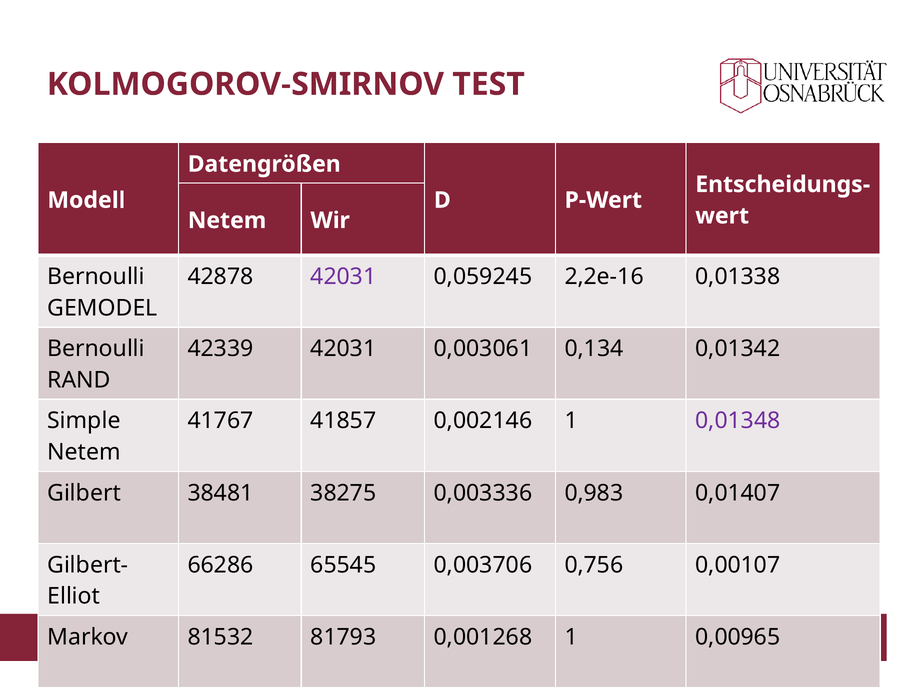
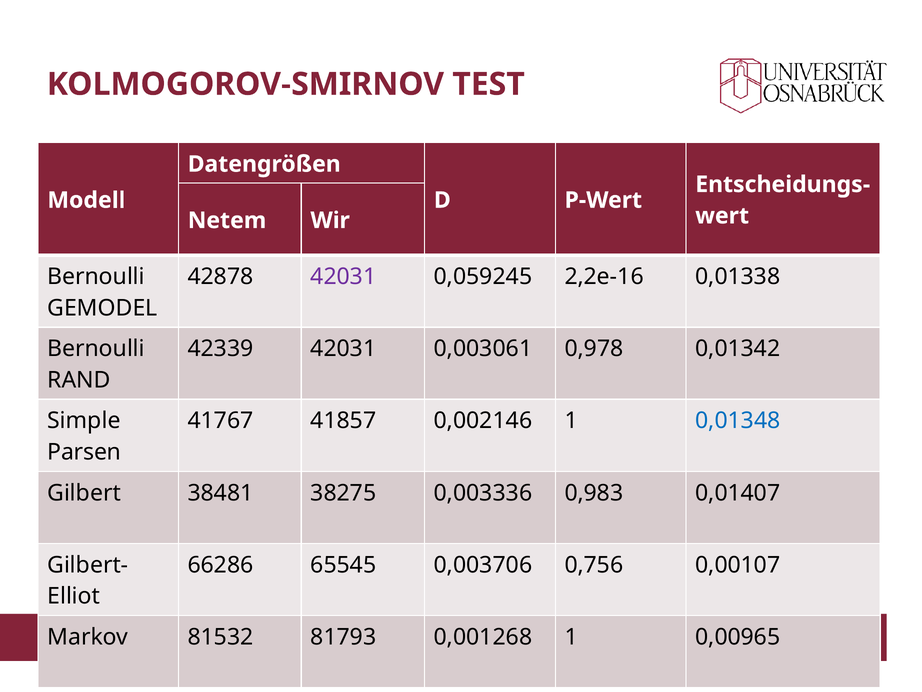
0,134: 0,134 -> 0,978 (594, 349)
0,01348 colour: purple -> blue (738, 421)
Netem: Netem -> Parsen (84, 452)
